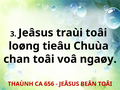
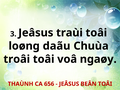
tieâu: tieâu -> daãu (57, 46)
chan: chan -> troâi (17, 59)
